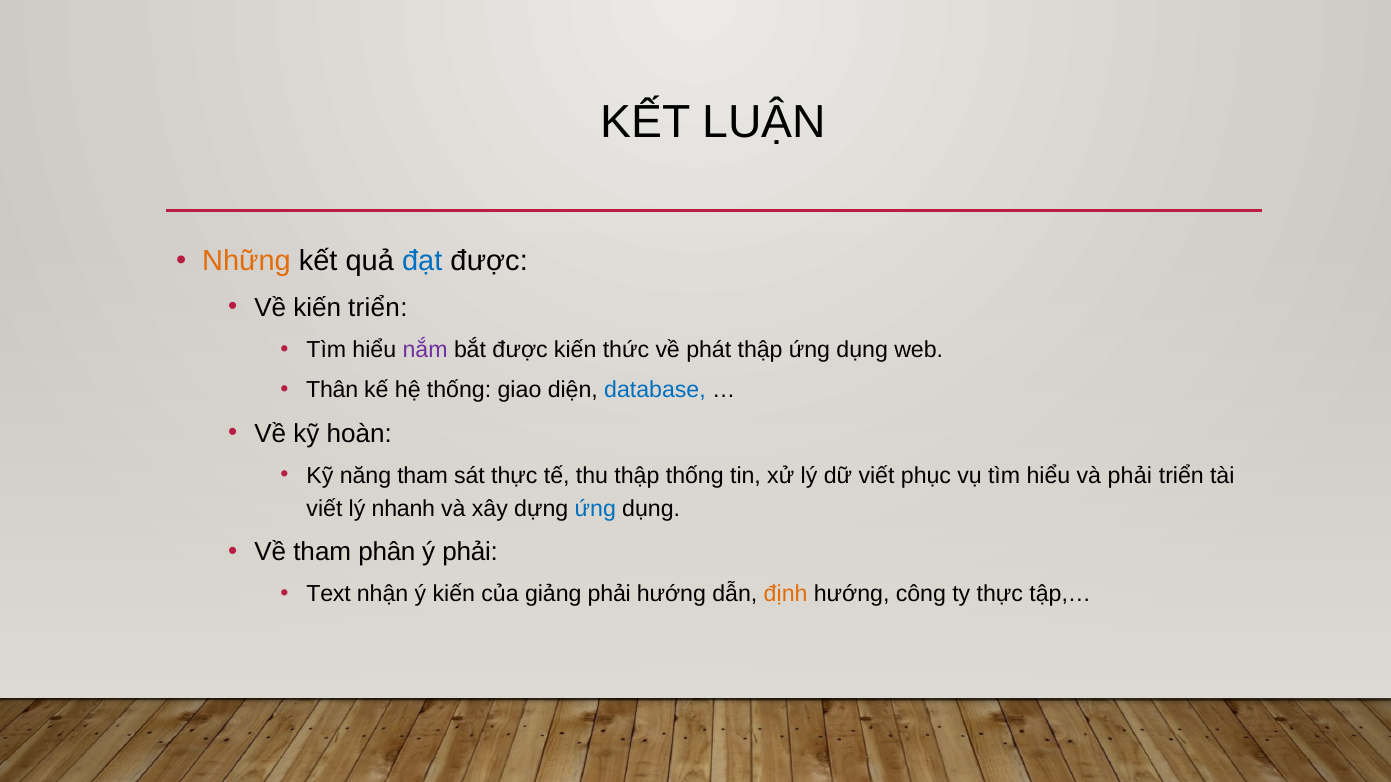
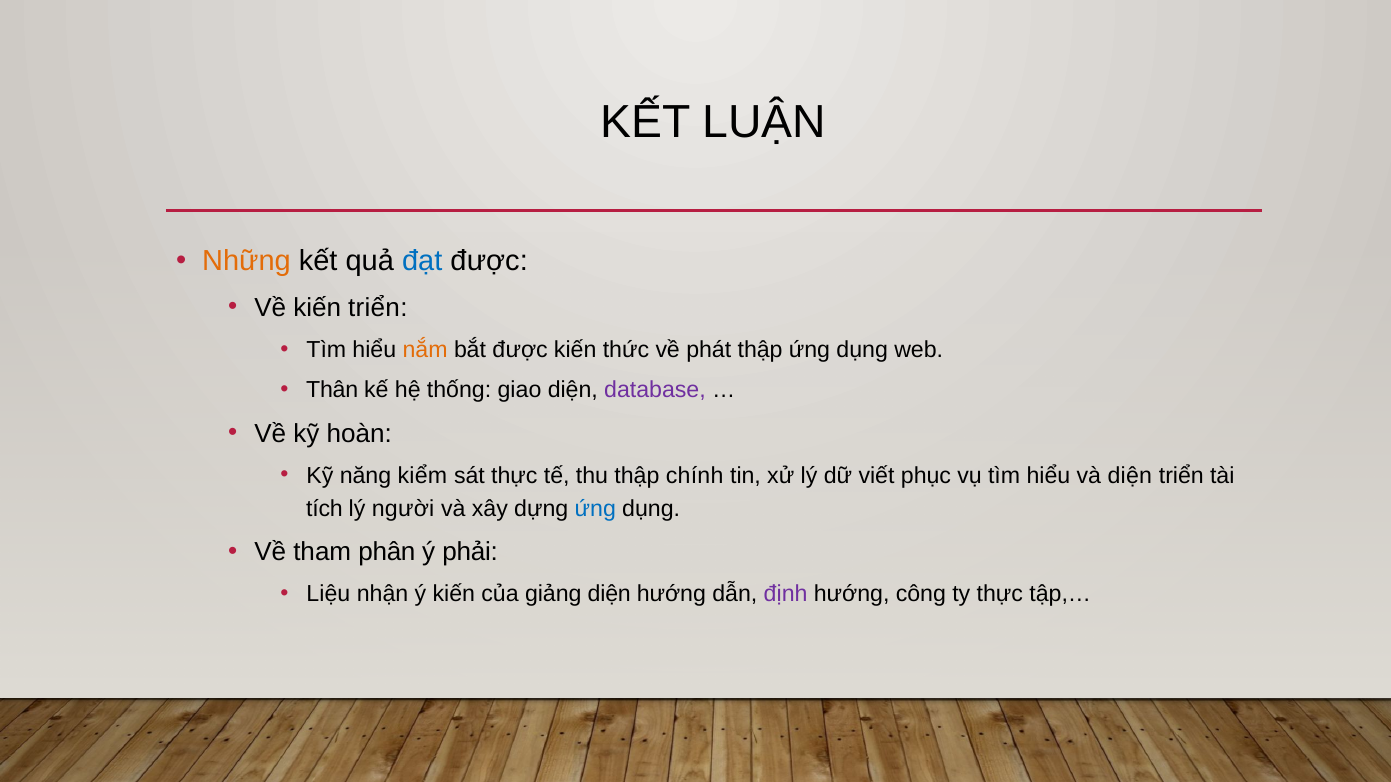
nắm colour: purple -> orange (425, 350)
database colour: blue -> purple (655, 391)
năng tham: tham -> kiểm (422, 476)
thập thống: thống -> chính (695, 476)
và phải: phải -> diện (1130, 476)
viết: viết -> tích (325, 509)
nhanh: nhanh -> người (403, 509)
Text: Text -> Liệu (328, 595)
giảng phải: phải -> diện (609, 595)
định colour: orange -> purple (786, 595)
